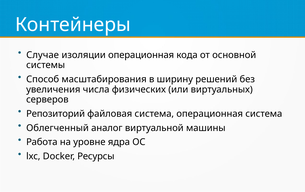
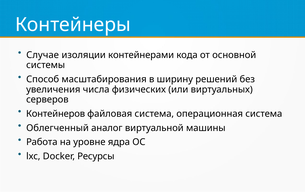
изоляции операционная: операционная -> контейнерами (141, 55)
Репозиторий: Репозиторий -> Контейнеров (56, 114)
